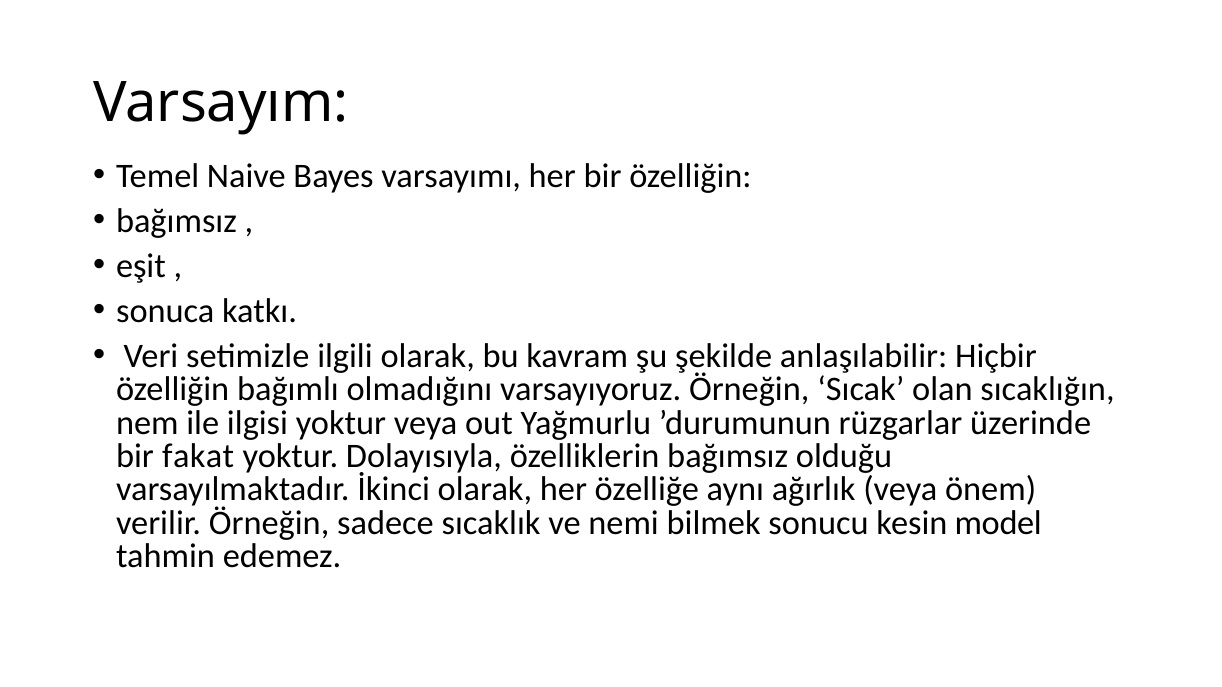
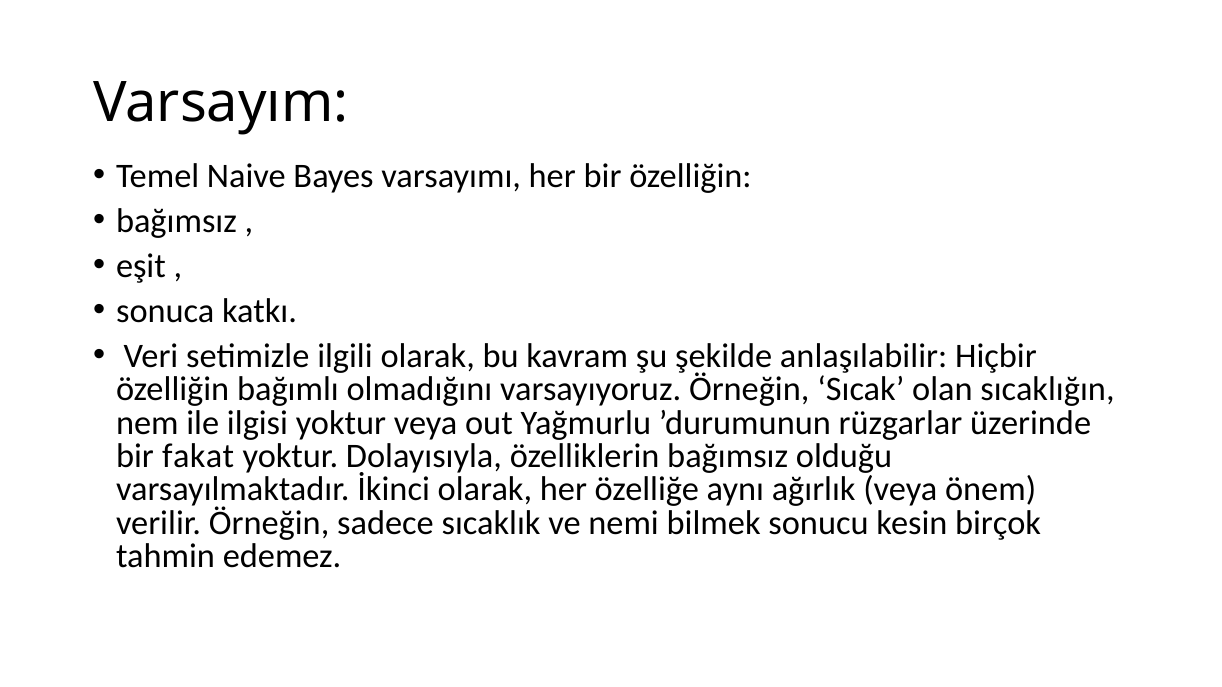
model: model -> birçok (998, 523)
